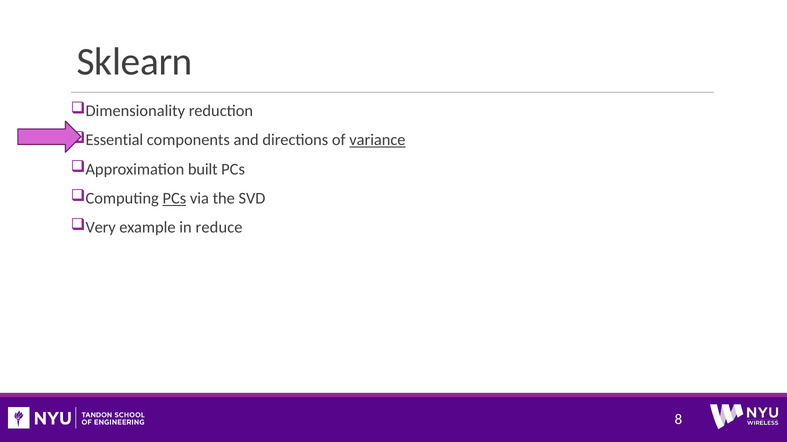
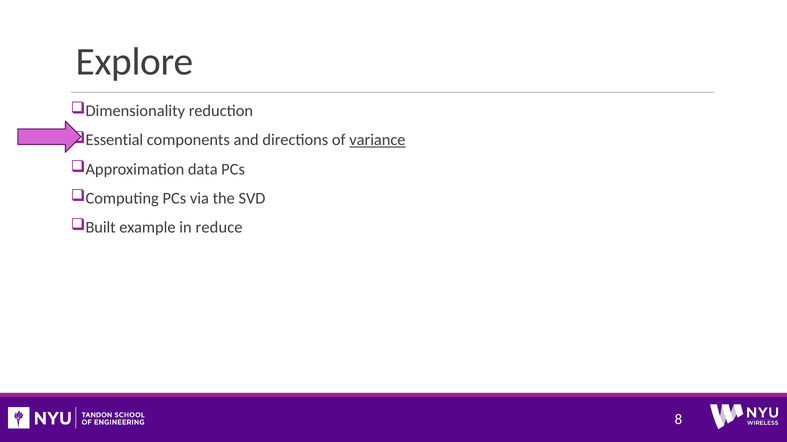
Sklearn: Sklearn -> Explore (135, 62)
built: built -> data (203, 169)
PCs underline: present -> none (174, 199)
Very: Very -> Built (101, 228)
